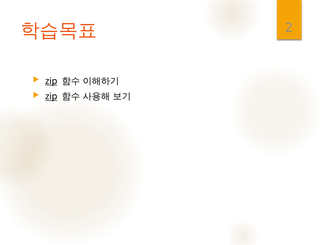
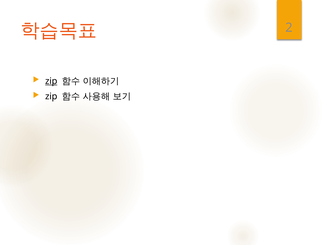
zip underline: present -> none (51, 97)
